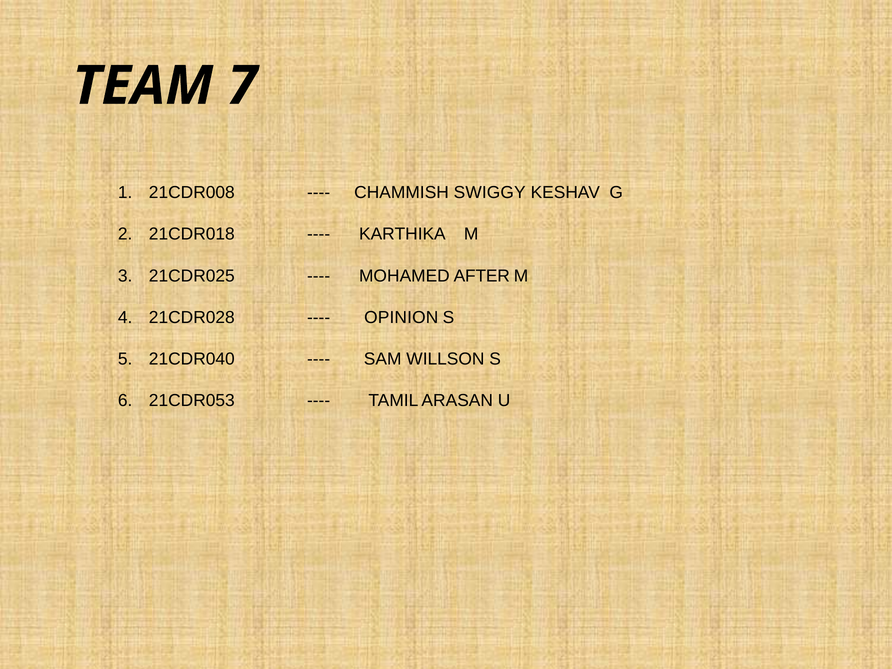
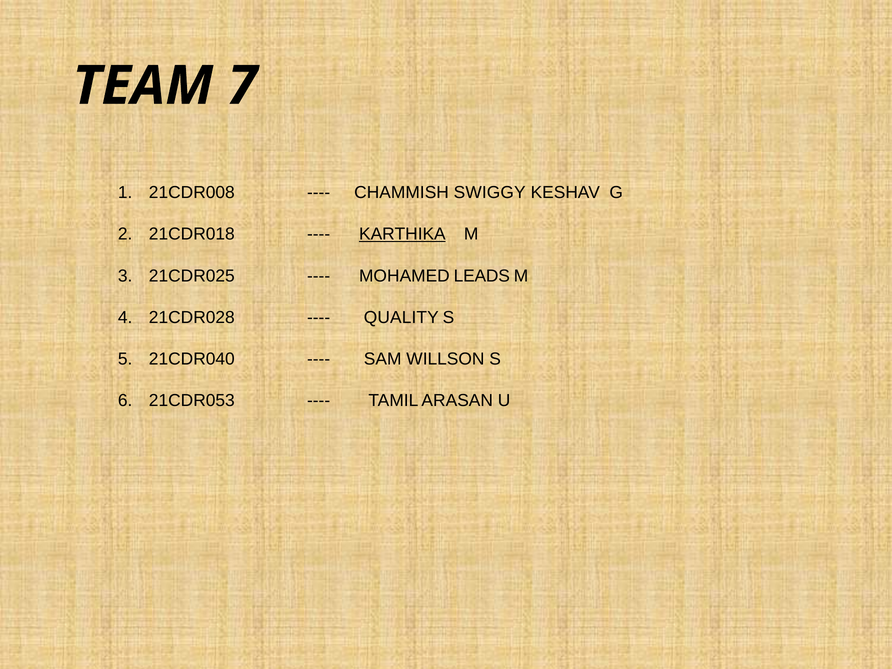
KARTHIKA underline: none -> present (402, 234)
AFTER: AFTER -> LEADS (482, 276)
OPINION: OPINION -> QUALITY (401, 317)
